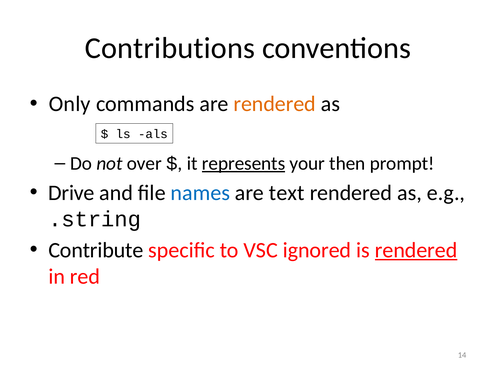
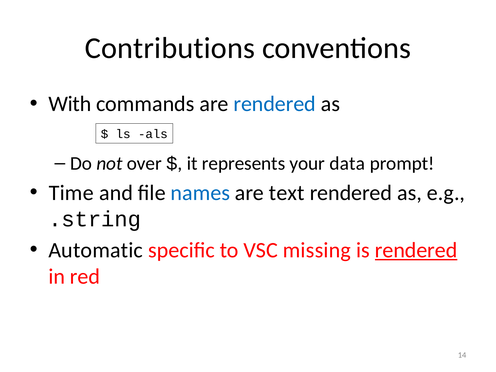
Only: Only -> With (70, 104)
rendered colour: orange -> blue (275, 104)
represents underline: present -> none (244, 163)
then: then -> data (347, 163)
Drive: Drive -> Time (71, 193)
Contribute: Contribute -> Automatic (96, 250)
ignored: ignored -> missing (317, 250)
